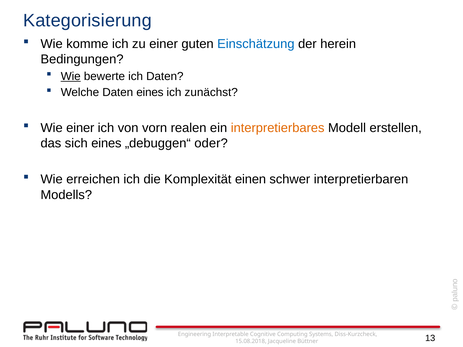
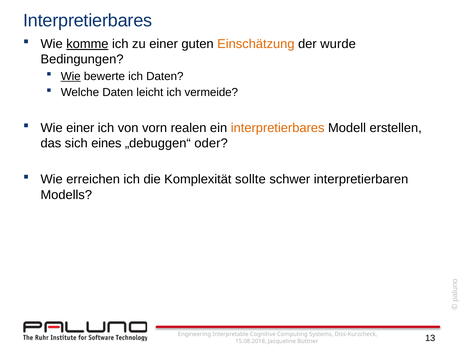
Kategorisierung: Kategorisierung -> Interpretierbares (88, 20)
komme underline: none -> present (87, 44)
Einschätzung colour: blue -> orange (256, 44)
herein: herein -> wurde (338, 44)
Daten eines: eines -> leicht (150, 93)
zunächst: zunächst -> vermeide (211, 93)
einen: einen -> sollte (250, 179)
